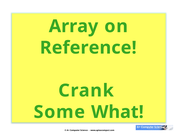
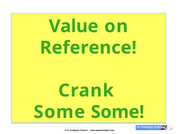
Array: Array -> Value (74, 26)
Some What: What -> Some (118, 112)
